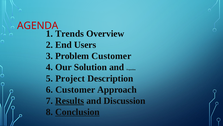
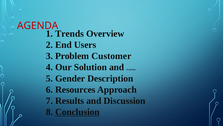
Project: Project -> Gender (70, 78)
Customer: Customer -> Resources (75, 89)
Results underline: present -> none (70, 100)
